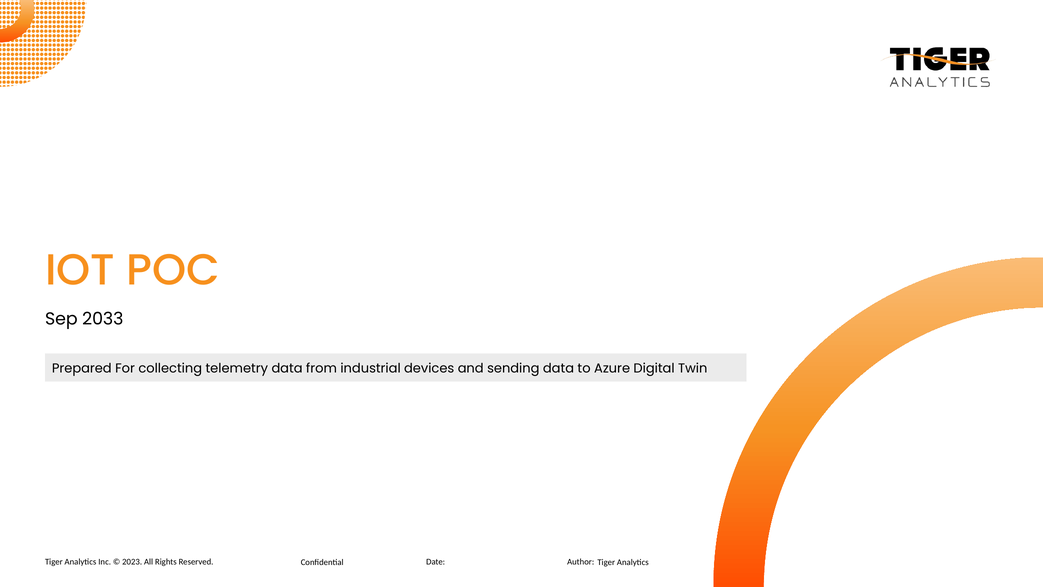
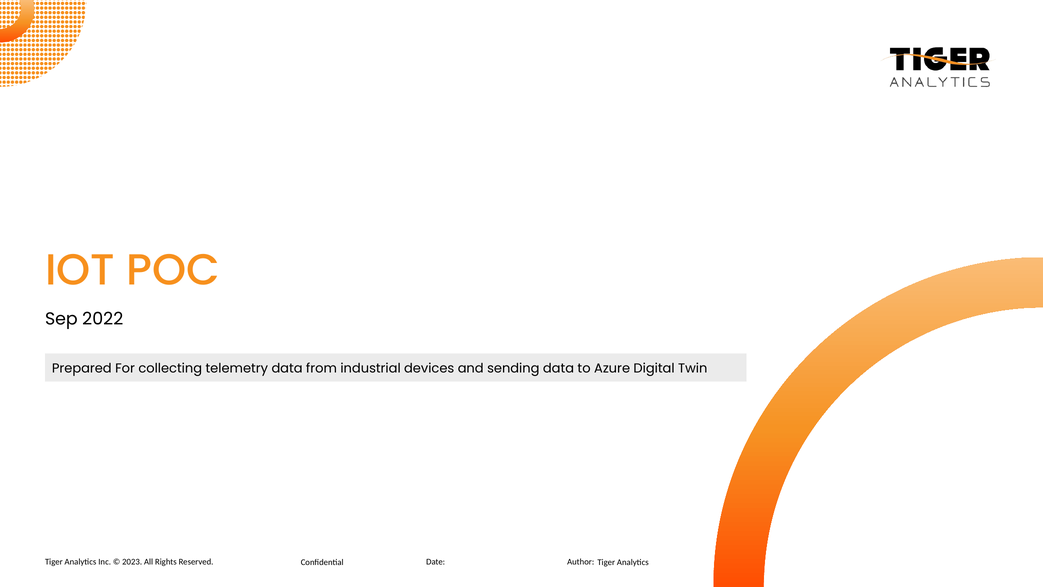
2033: 2033 -> 2022 (103, 319)
